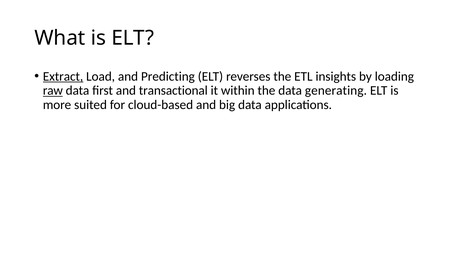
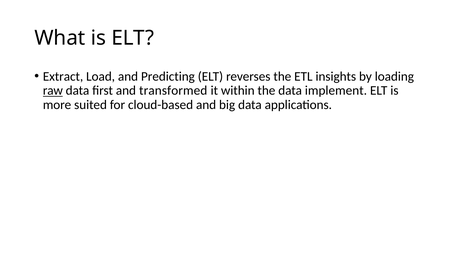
Extract underline: present -> none (63, 76)
transactional: transactional -> transformed (173, 90)
generating: generating -> implement (336, 90)
